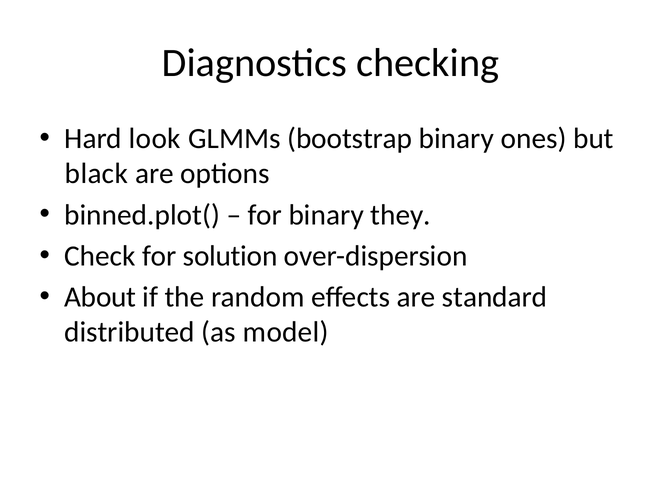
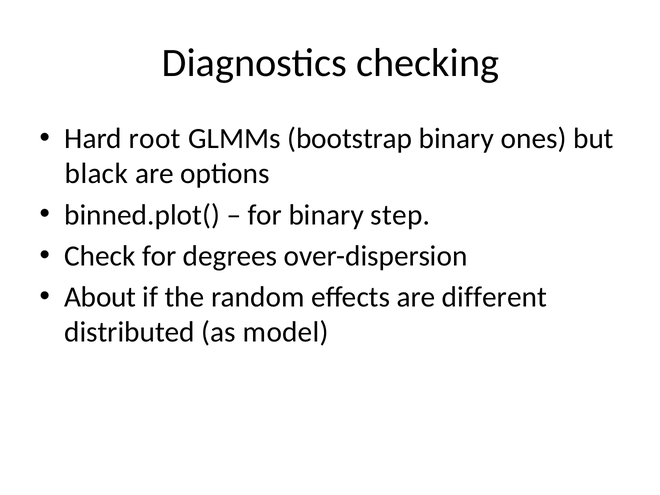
look: look -> root (155, 138)
they: they -> step (400, 215)
solution: solution -> degrees (230, 256)
standard: standard -> different (495, 297)
